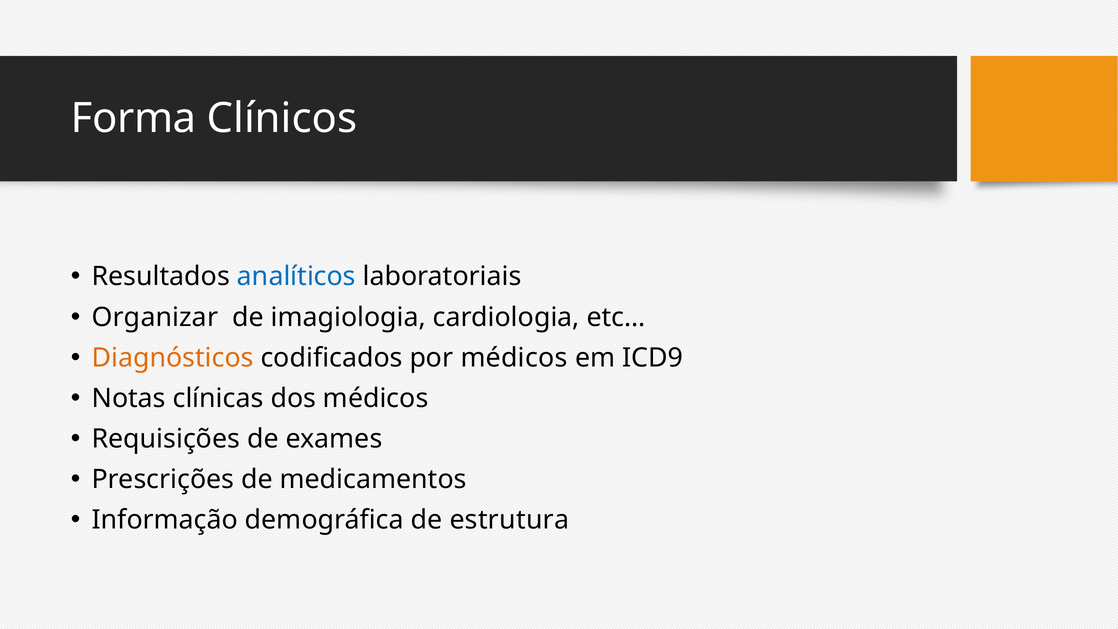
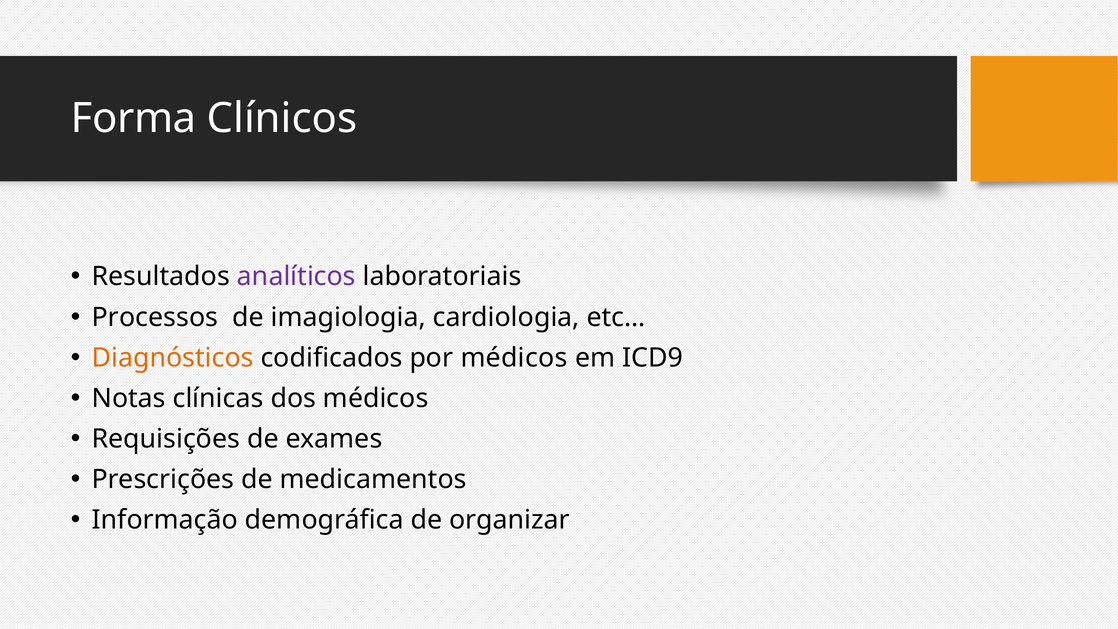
analíticos colour: blue -> purple (296, 277)
Organizar: Organizar -> Processos (155, 317)
estrutura: estrutura -> organizar (510, 520)
